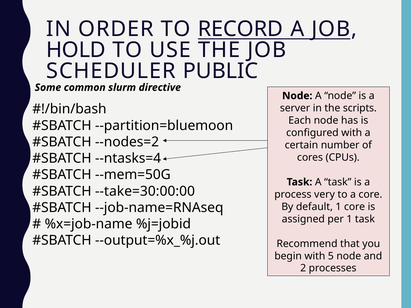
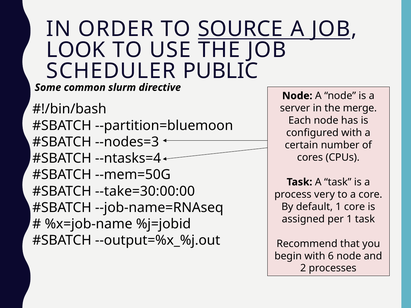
RECORD: RECORD -> SOURCE (240, 29)
HOLD: HOLD -> LOOK (76, 50)
scripts: scripts -> merge (360, 108)
--nodes=2: --nodes=2 -> --nodes=3 (127, 142)
5: 5 -> 6 (331, 256)
